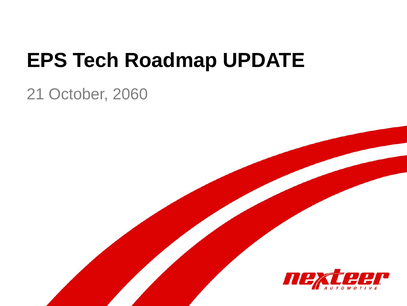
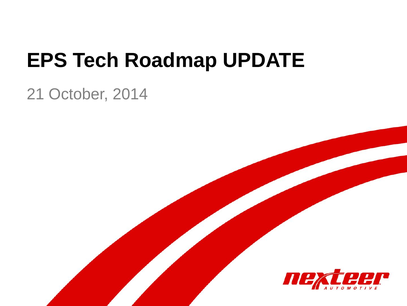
2060: 2060 -> 2014 (130, 94)
